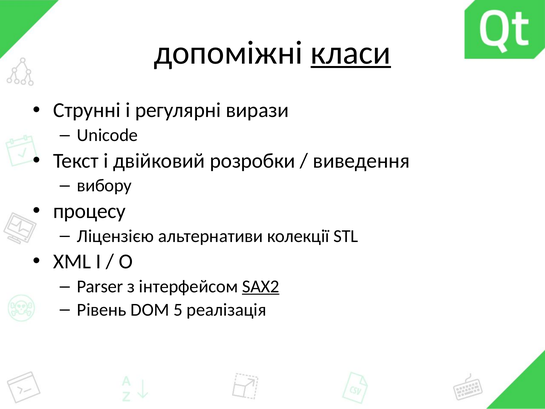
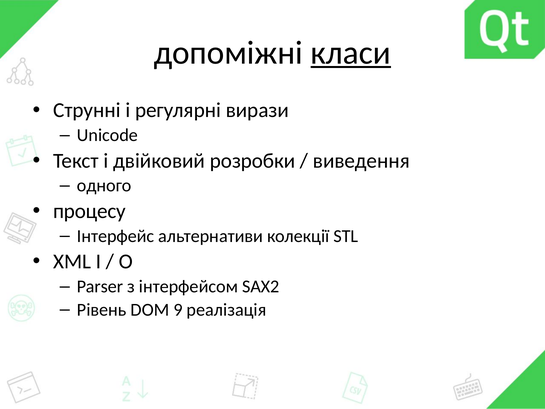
вибору: вибору -> одного (104, 185)
Ліцензією: Ліцензією -> Інтерфейс (116, 236)
SAX2 underline: present -> none (261, 286)
5: 5 -> 9 (178, 309)
